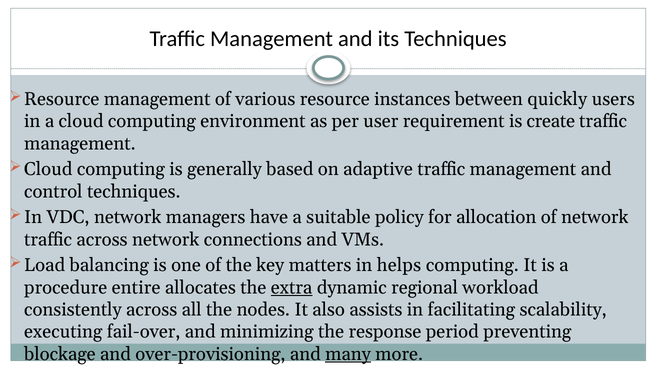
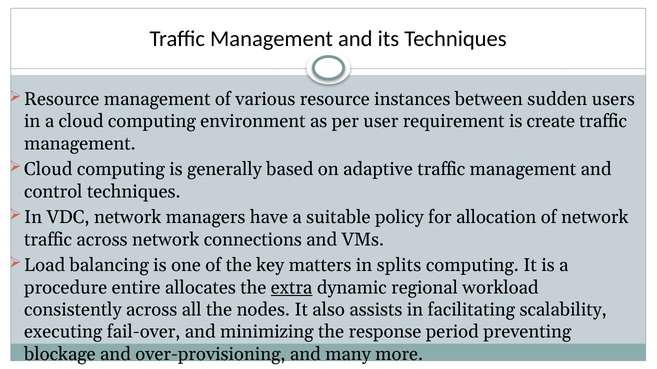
quickly: quickly -> sudden (557, 99)
helps: helps -> splits (399, 266)
many underline: present -> none (348, 355)
